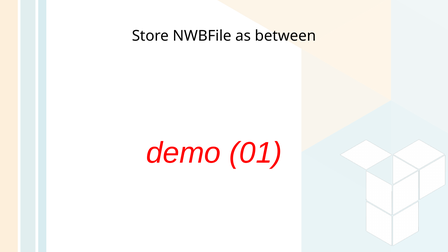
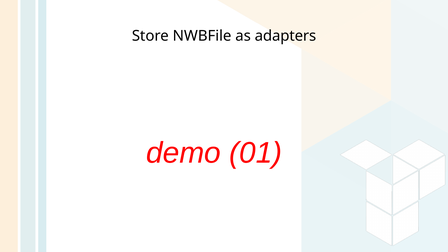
between: between -> adapters (285, 36)
